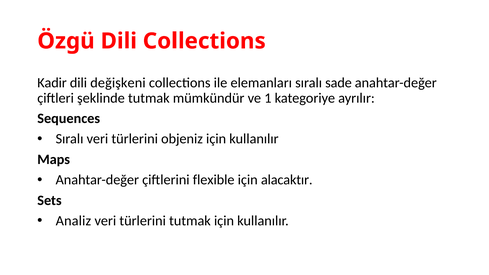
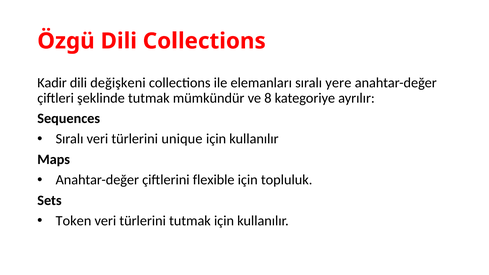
sade: sade -> yere (338, 83)
1: 1 -> 8 (268, 98)
objeniz: objeniz -> unique (182, 139)
alacaktır: alacaktır -> topluluk (287, 180)
Analiz: Analiz -> Token (73, 221)
